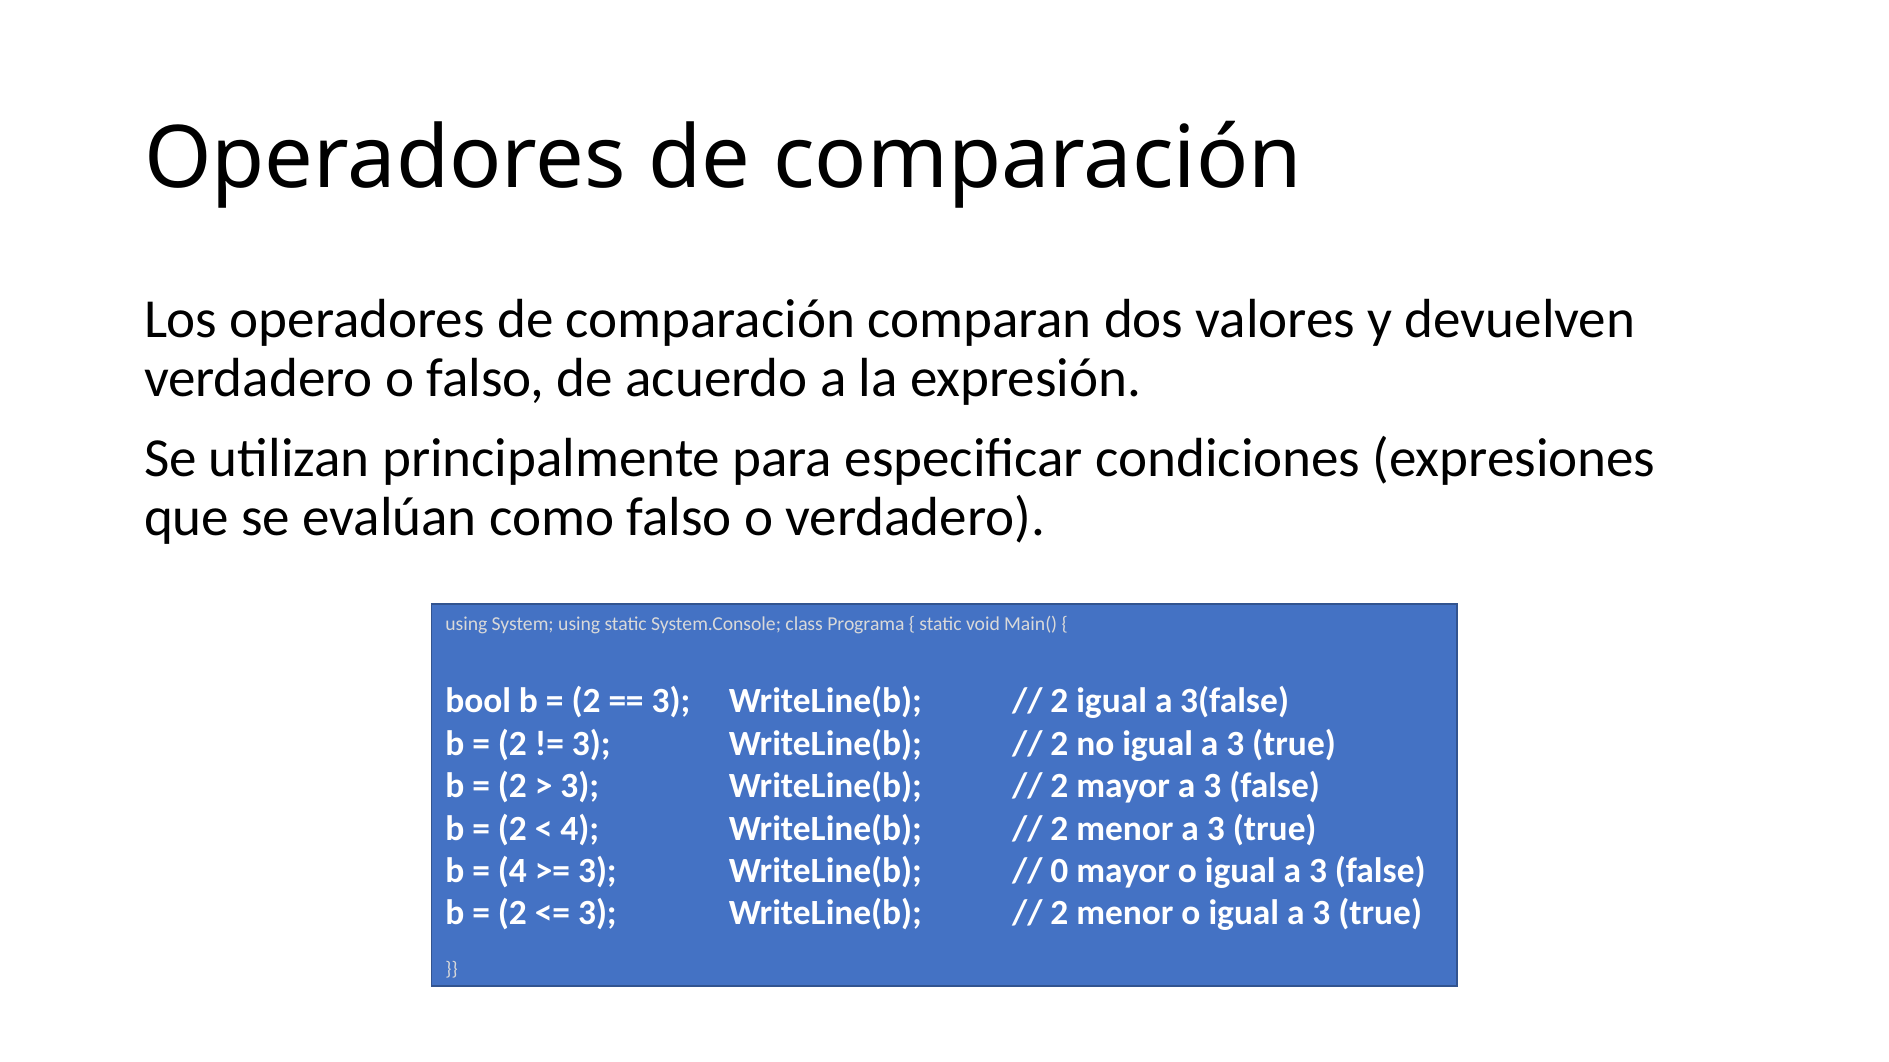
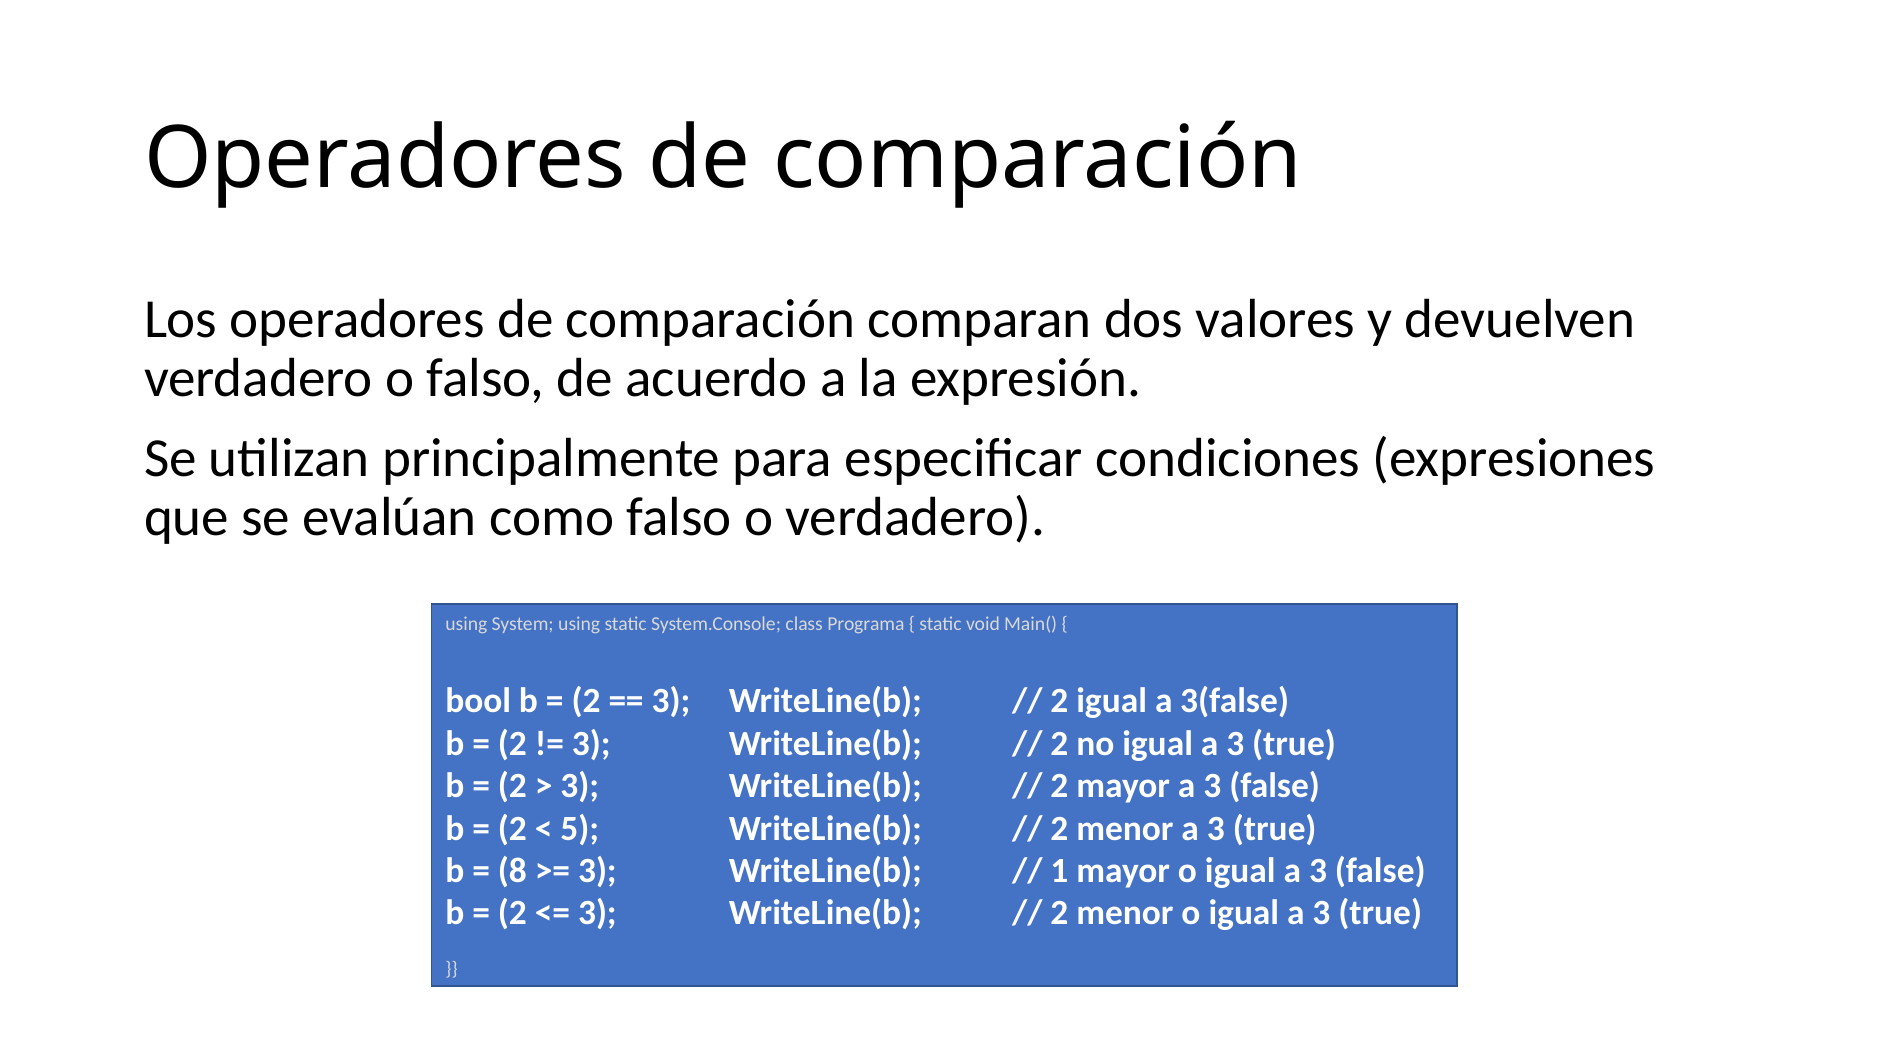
4: 4 -> 5 (580, 829)
4: 4 -> 8 (512, 871)
0: 0 -> 1 (1059, 871)
